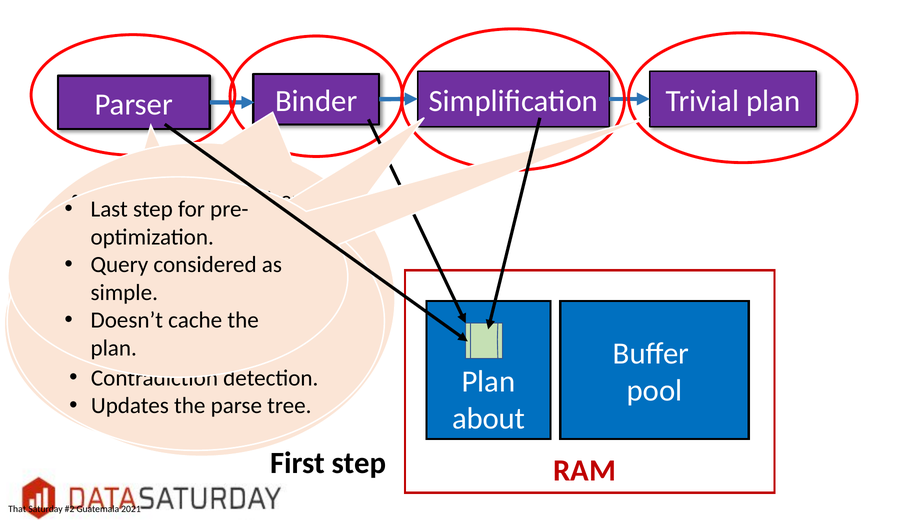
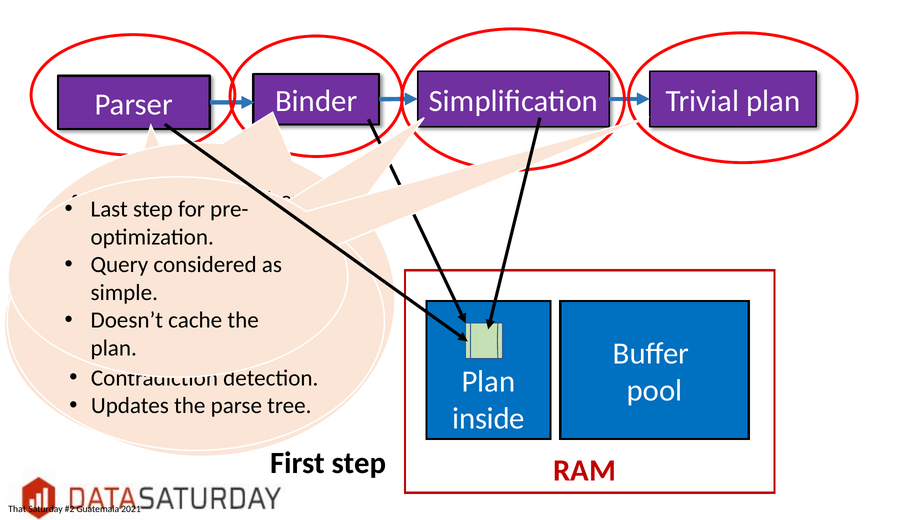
about: about -> inside (489, 418)
